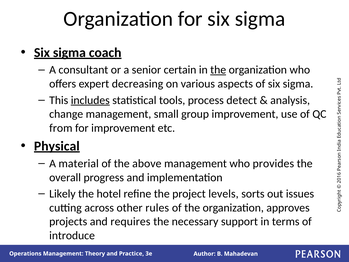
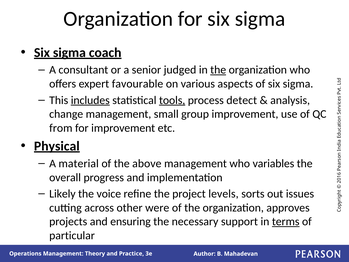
certain: certain -> judged (180, 70)
decreasing: decreasing -> favourable (138, 84)
tools underline: none -> present (172, 100)
provides: provides -> variables (273, 163)
hotel: hotel -> voice (109, 194)
rules: rules -> were (157, 207)
requires: requires -> ensuring (131, 221)
terms underline: none -> present (286, 221)
introduce: introduce -> particular (72, 235)
